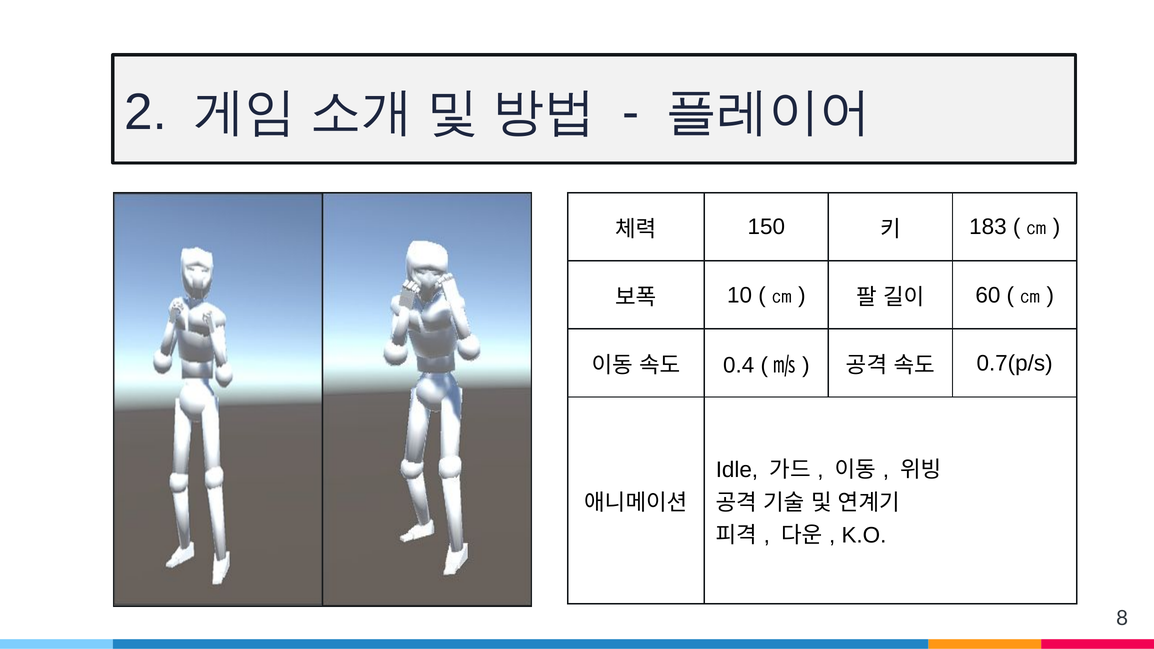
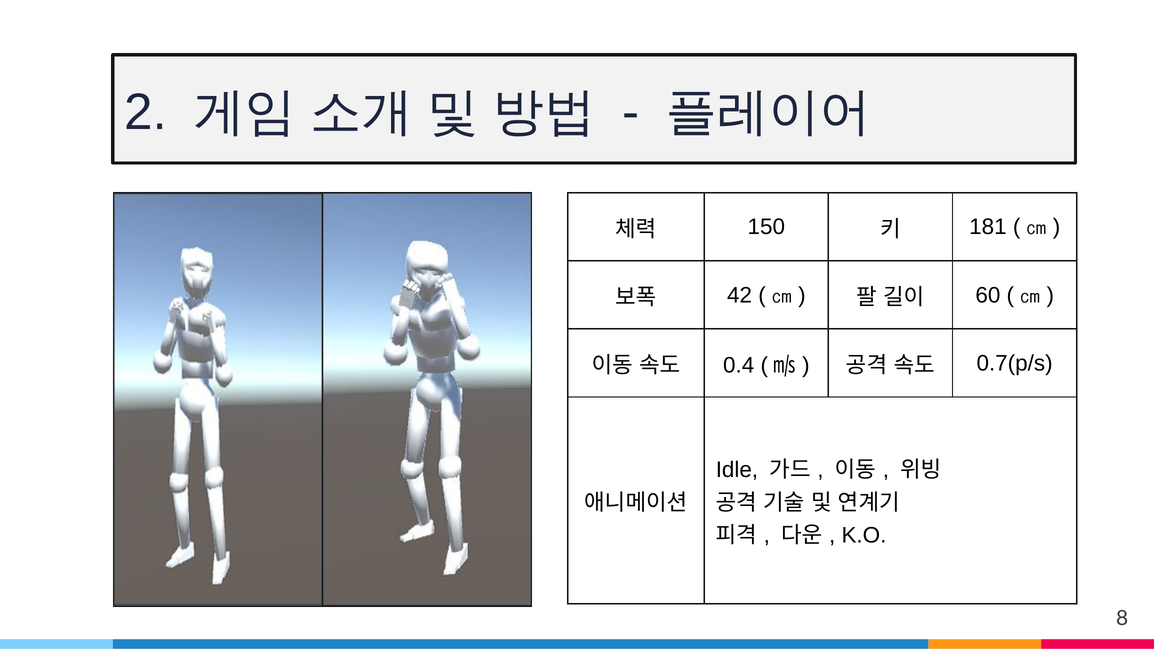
183: 183 -> 181 (988, 227)
10: 10 -> 42 (740, 295)
